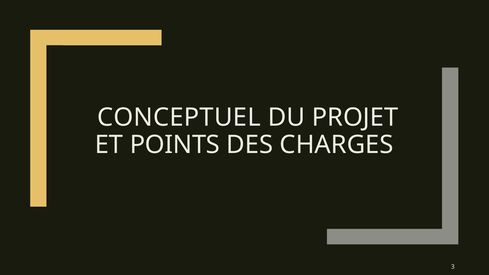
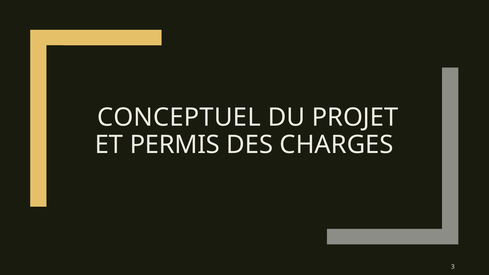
POINTS: POINTS -> PERMIS (175, 145)
